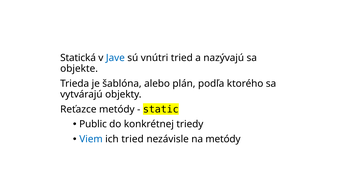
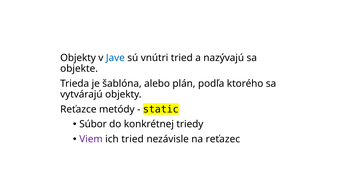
Statická: Statická -> Objekty (78, 58)
Public: Public -> Súbor (93, 124)
Viem colour: blue -> purple (91, 139)
na metódy: metódy -> reťazec (223, 139)
